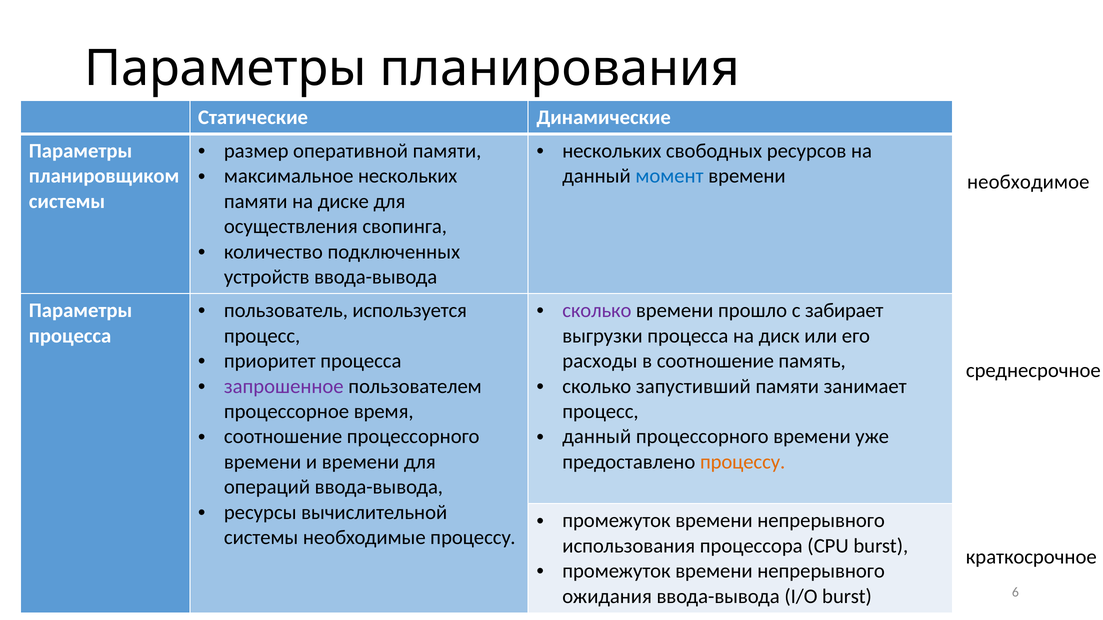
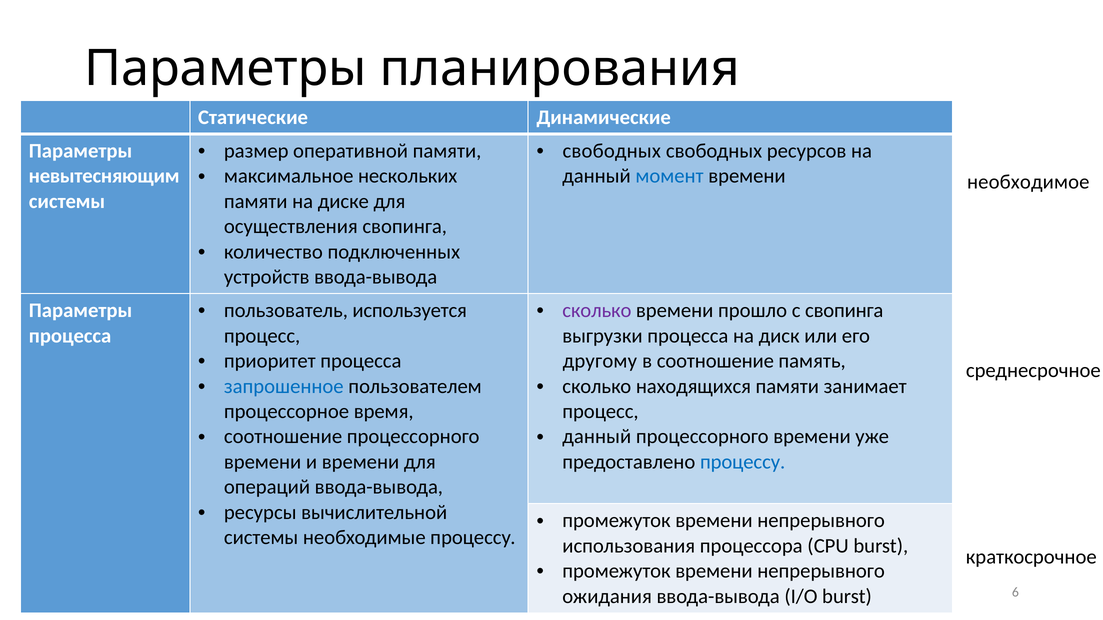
нескольких: нескольких -> свободных (612, 151)
планировщиком: планировщиком -> невытесняющим (104, 176)
с забирает: забирает -> свопинга (844, 311)
расходы: расходы -> другому (600, 361)
запрошенное colour: purple -> blue (284, 386)
запустивший: запустивший -> находящихся (693, 386)
процессу colour: orange -> blue (743, 462)
